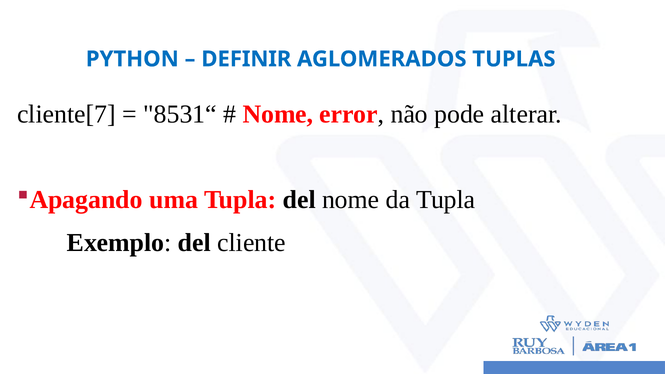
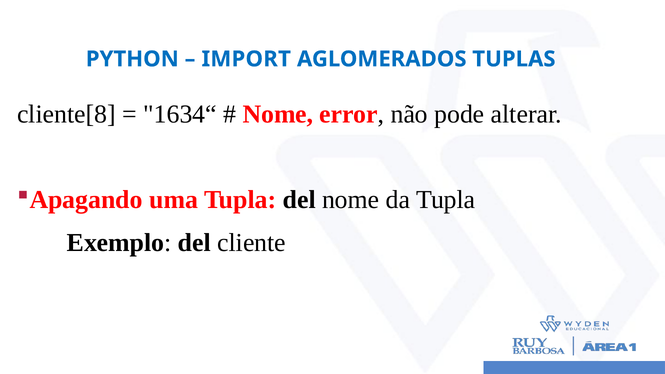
DEFINIR: DEFINIR -> IMPORT (246, 59)
cliente[7: cliente[7 -> cliente[8 (66, 114)
8531“: 8531“ -> 1634“ (180, 114)
